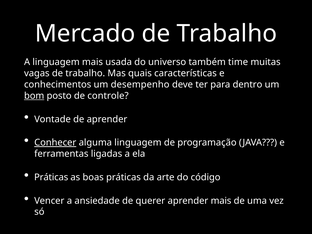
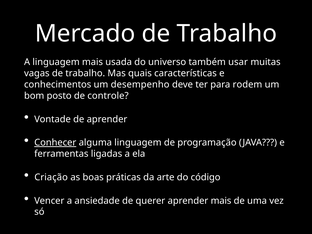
time: time -> usar (238, 62)
dentro: dentro -> rodem (247, 85)
bom underline: present -> none (34, 96)
Práticas: Práticas -> Criação (51, 177)
